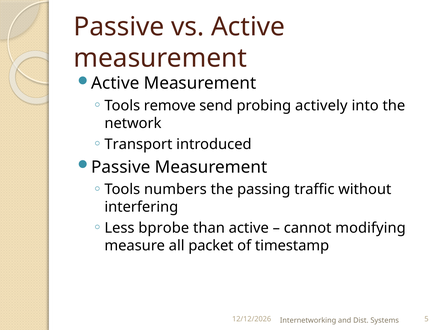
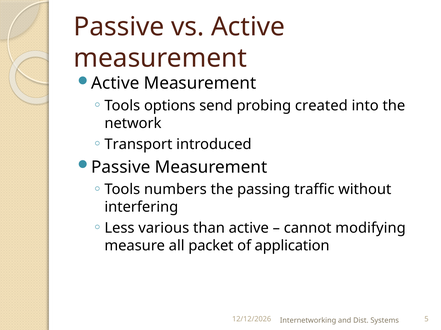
remove: remove -> options (170, 106)
actively: actively -> created (321, 106)
bprobe: bprobe -> various (164, 228)
timestamp: timestamp -> application (292, 246)
